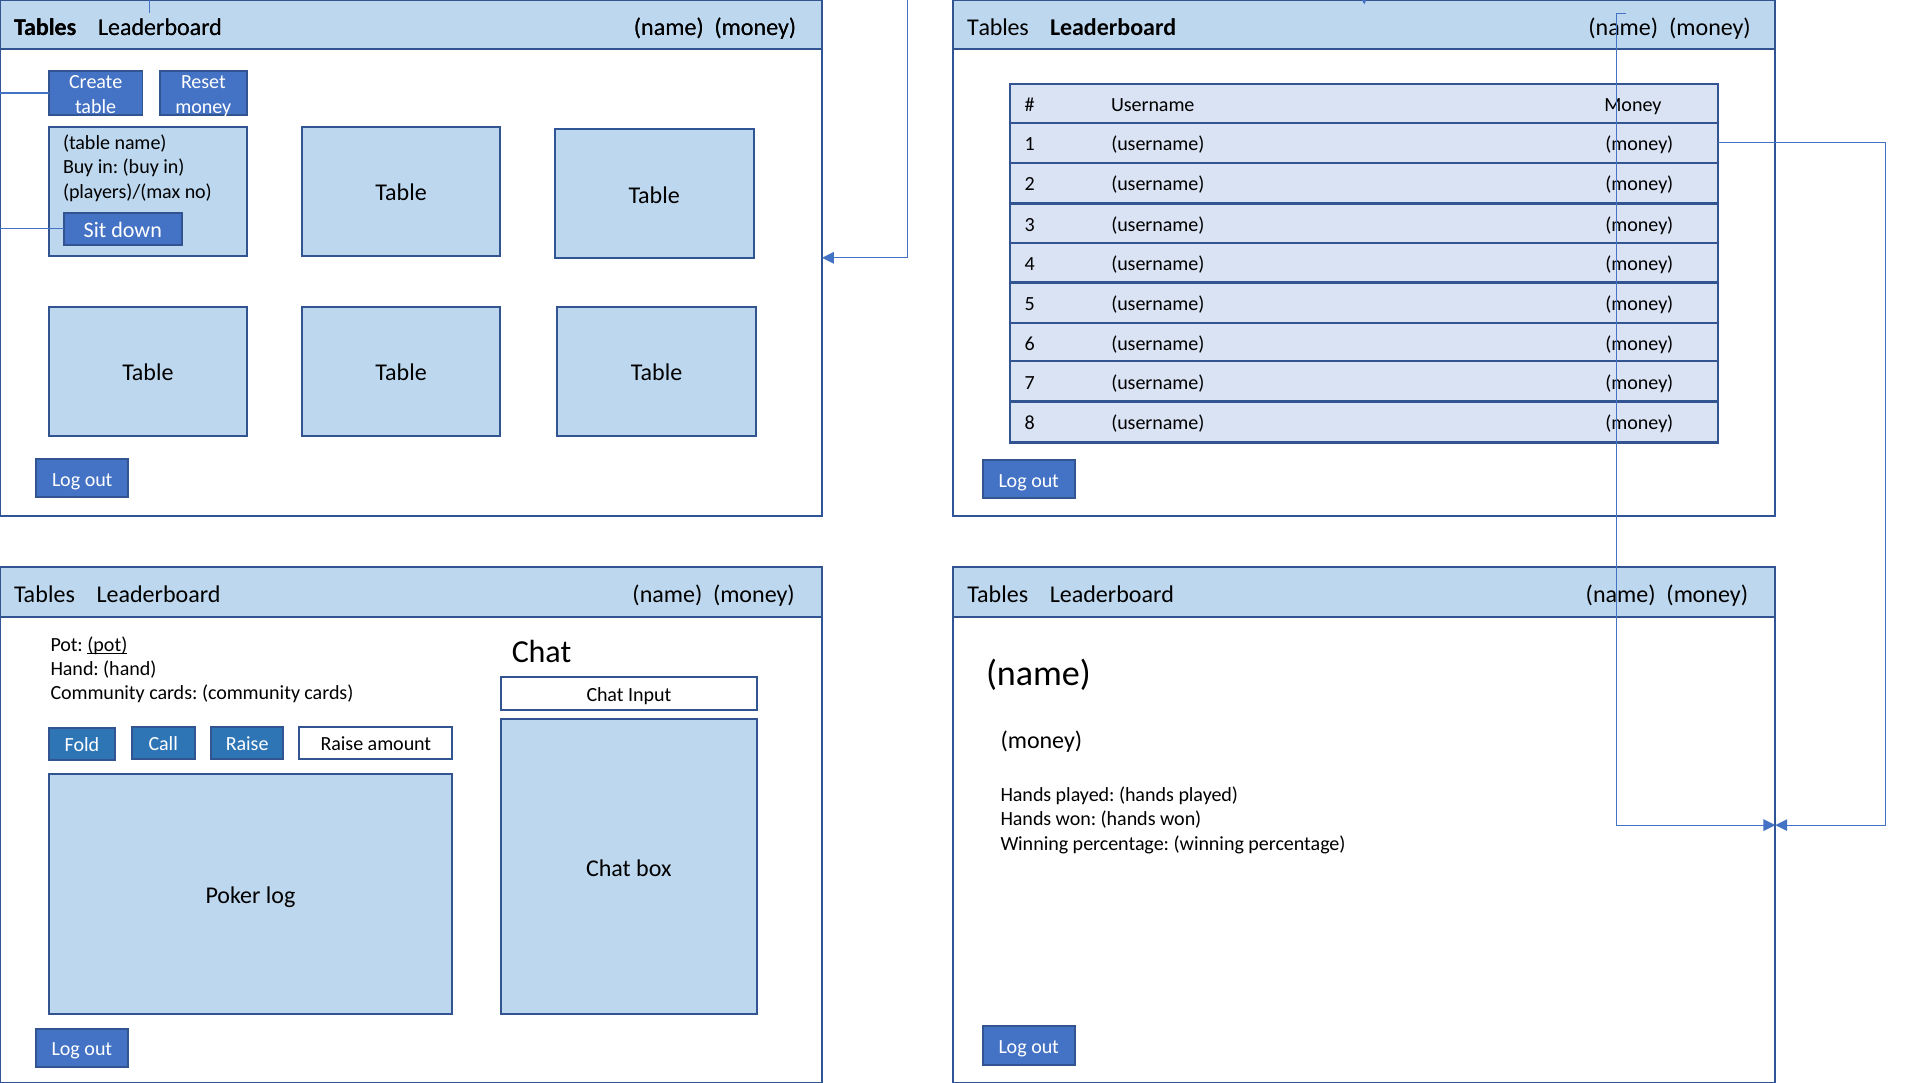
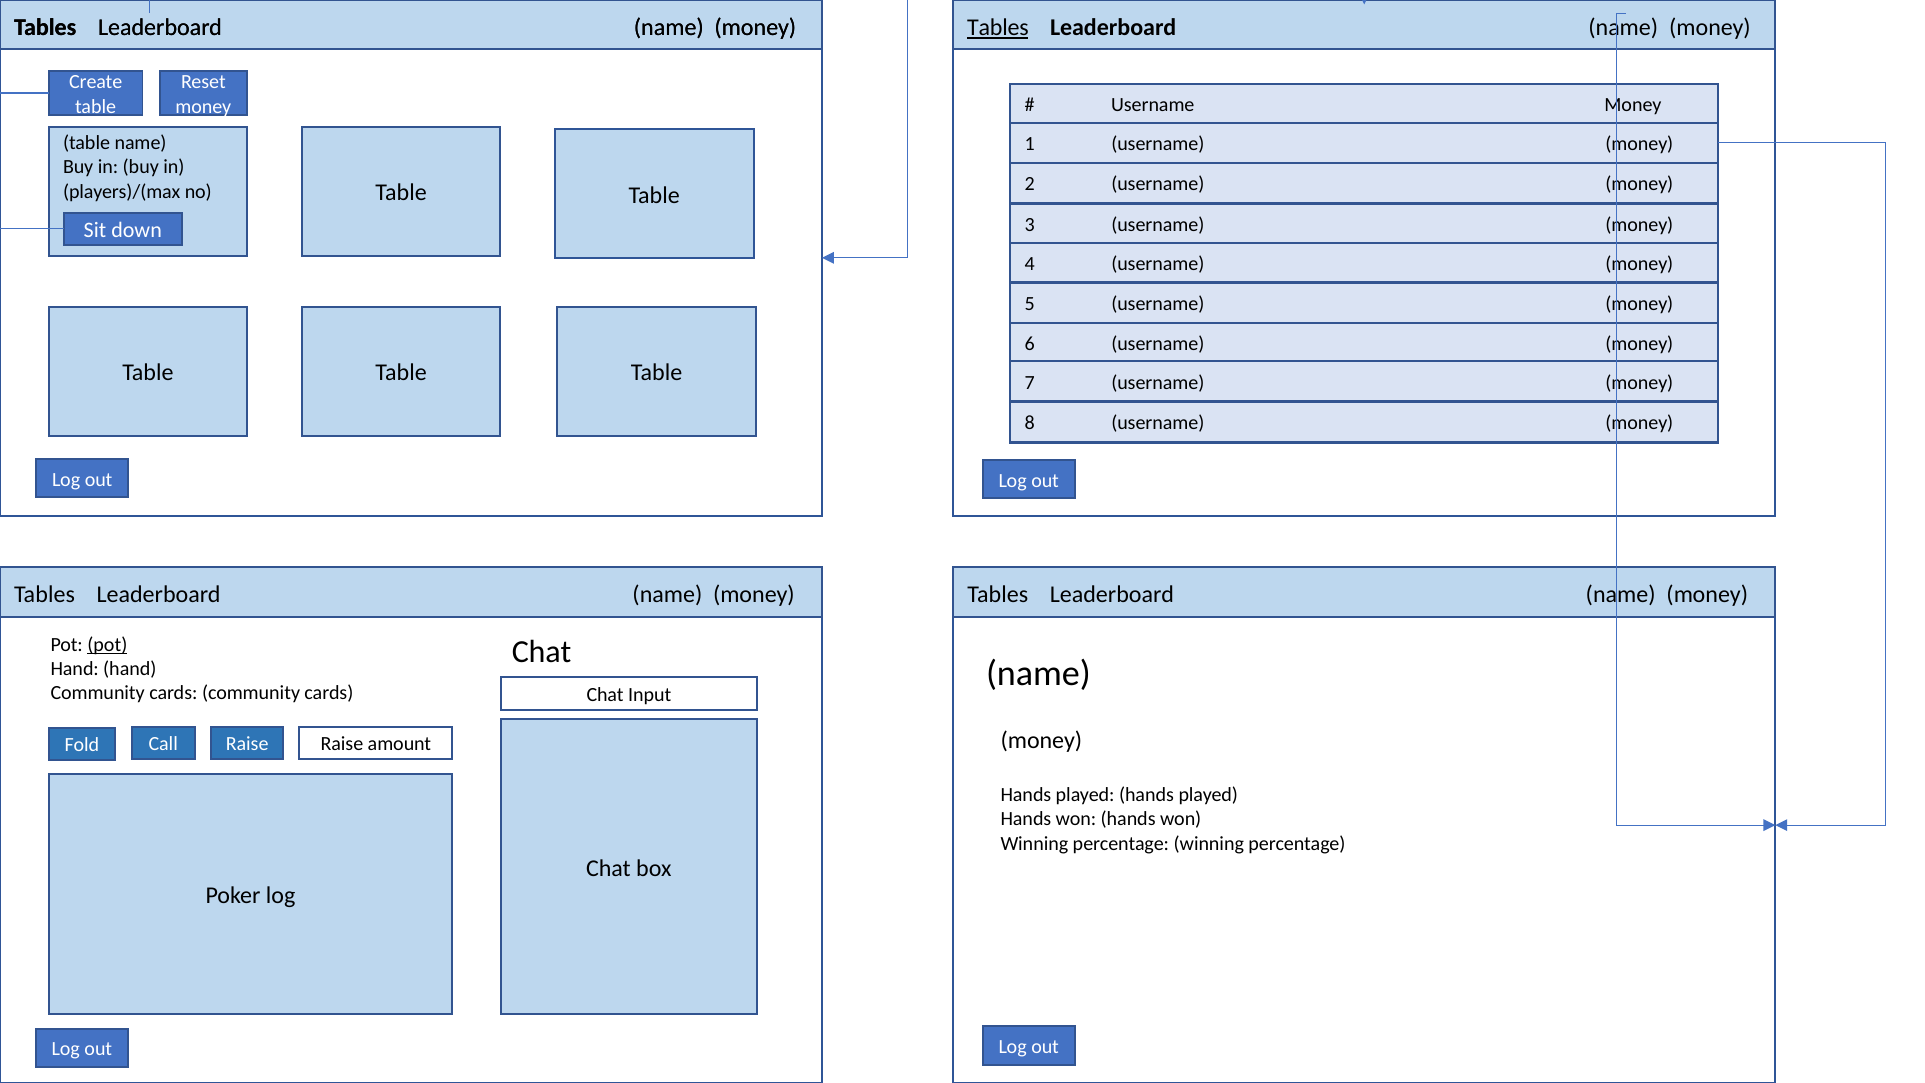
Tables underline: none -> present (998, 28)
